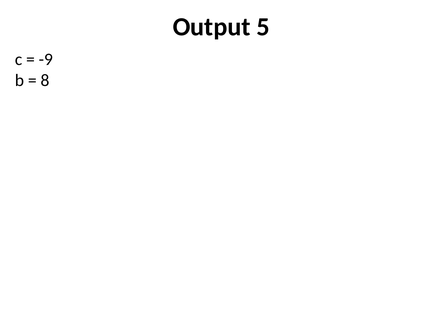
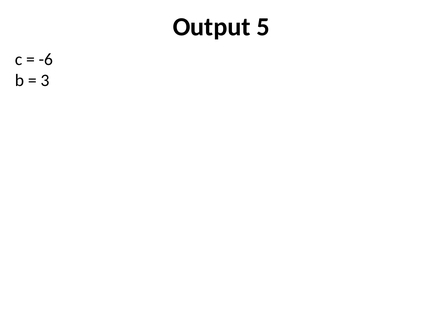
-9: -9 -> -6 (46, 59)
8: 8 -> 3 (45, 80)
